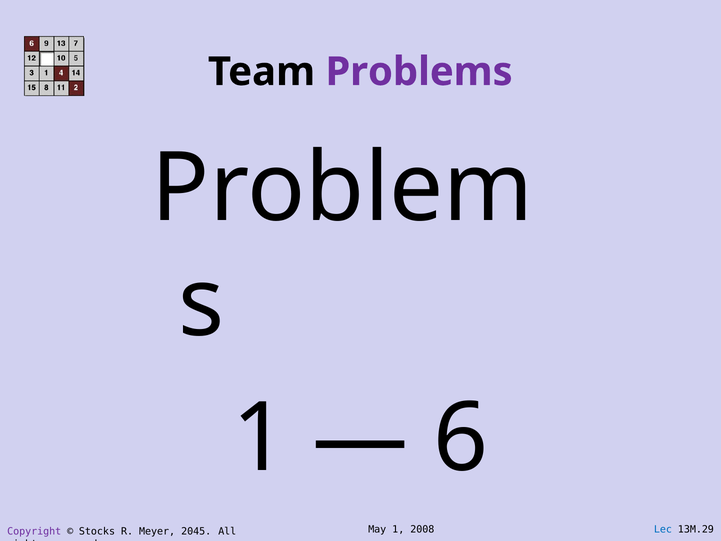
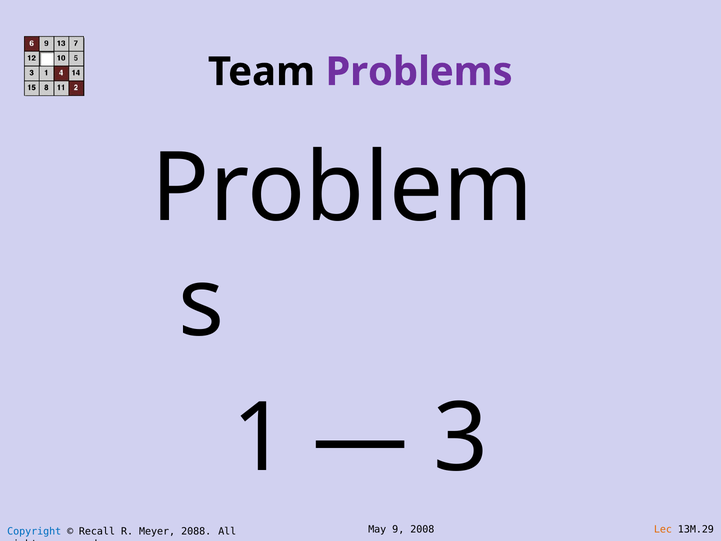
6: 6 -> 3 (461, 438)
May 1: 1 -> 9 (398, 529)
Lec colour: blue -> orange (663, 529)
Copyright colour: purple -> blue (34, 531)
Stocks: Stocks -> Recall (97, 531)
2045: 2045 -> 2088 (196, 531)
